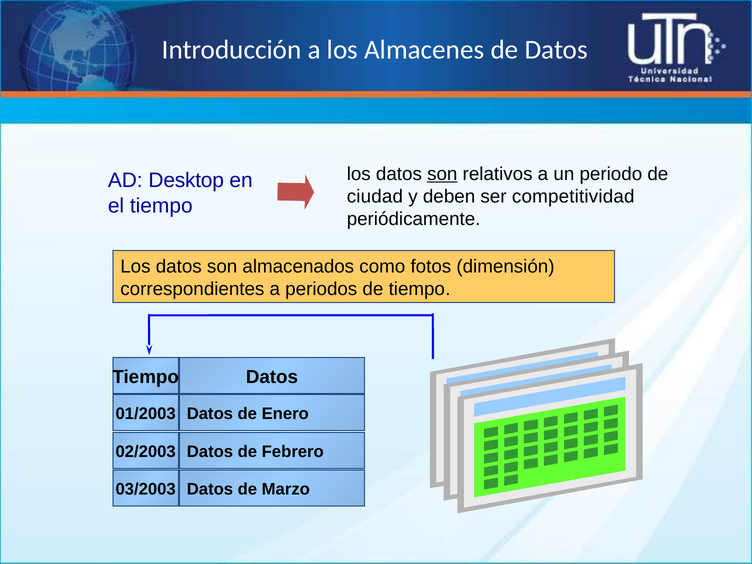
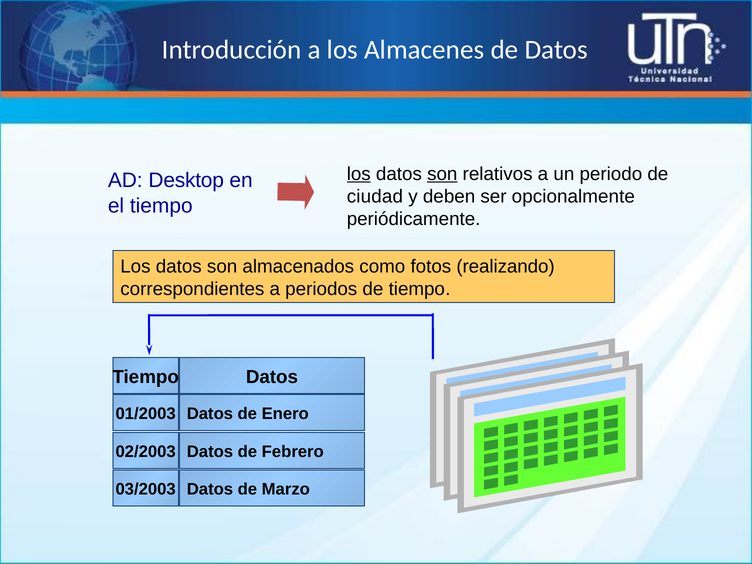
los underline: none -> present (359, 174)
competitividad: competitividad -> opcionalmente (573, 197)
dimensión: dimensión -> realizando (506, 267)
